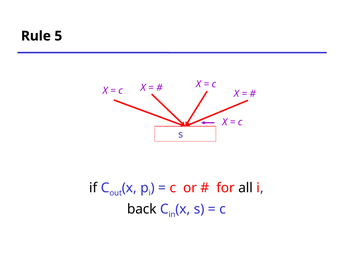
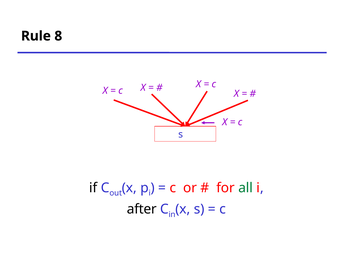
5: 5 -> 8 (58, 36)
all colour: black -> green (246, 187)
back: back -> after (142, 209)
